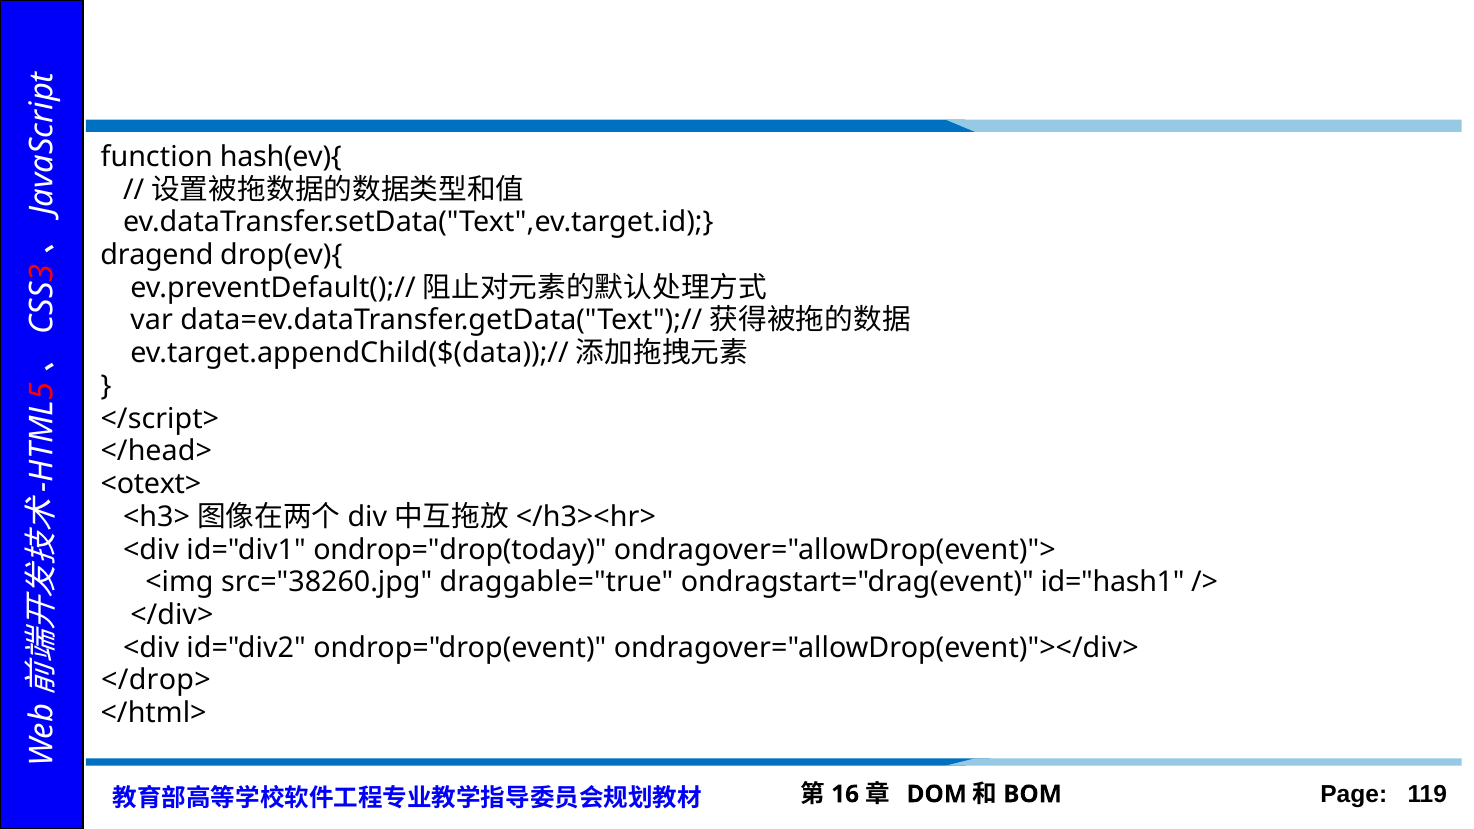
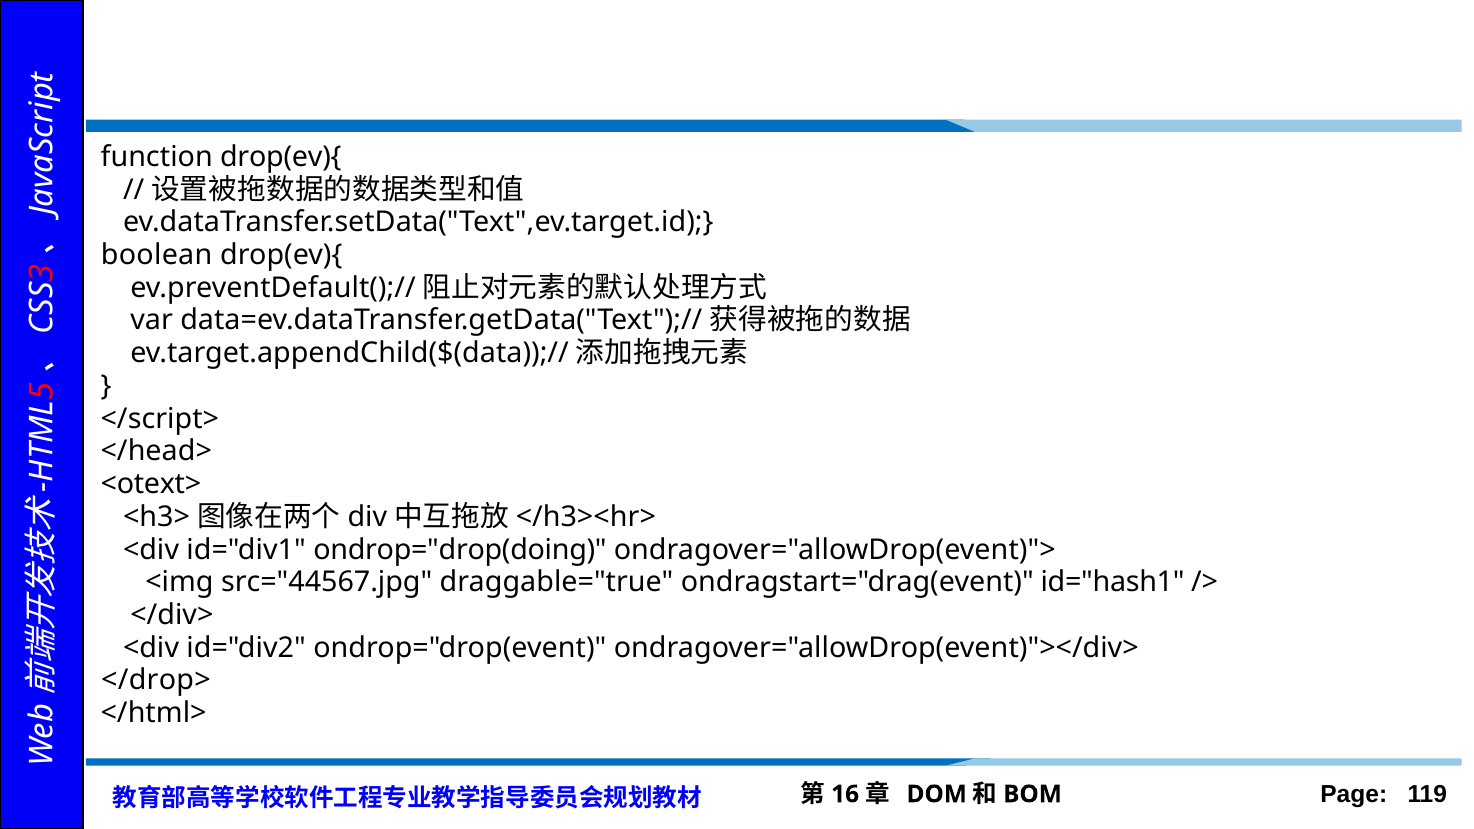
function hash(ev){: hash(ev){ -> drop(ev){ (281, 157)
dragend: dragend -> boolean (157, 255)
ondrop="drop(today: ondrop="drop(today -> ondrop="drop(doing (460, 550)
src="38260.jpg: src="38260.jpg -> src="44567.jpg (327, 582)
